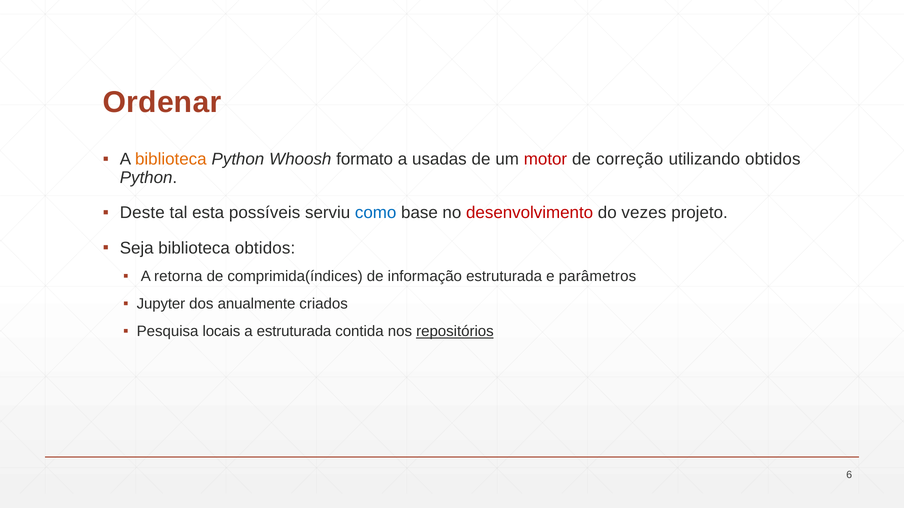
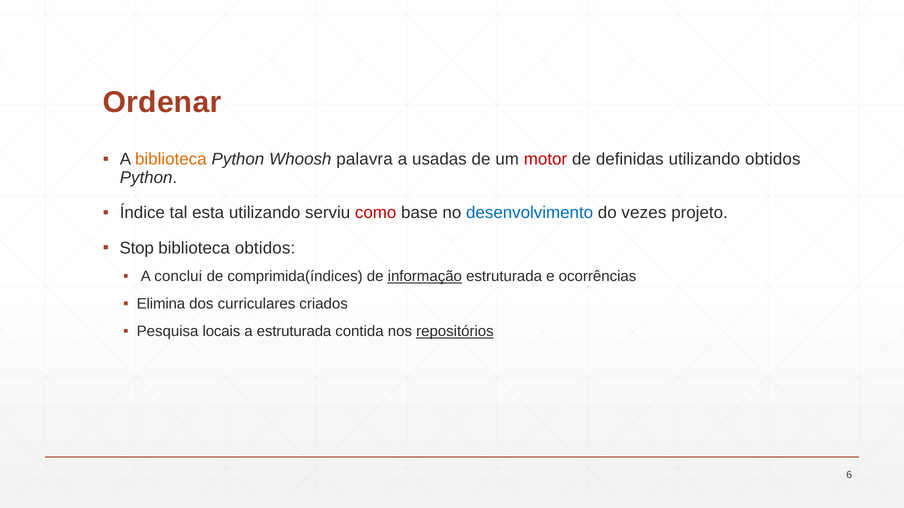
formato: formato -> palavra (365, 159)
correção: correção -> definidas (630, 159)
Deste: Deste -> Índice (142, 213)
esta possíveis: possíveis -> utilizando (265, 213)
como colour: blue -> red (376, 213)
desenvolvimento colour: red -> blue (530, 213)
Seja: Seja -> Stop (137, 248)
retorna: retorna -> conclui (178, 277)
informação underline: none -> present (425, 277)
parâmetros: parâmetros -> ocorrências (598, 277)
Jupyter: Jupyter -> Elimina (161, 304)
anualmente: anualmente -> curriculares (256, 304)
